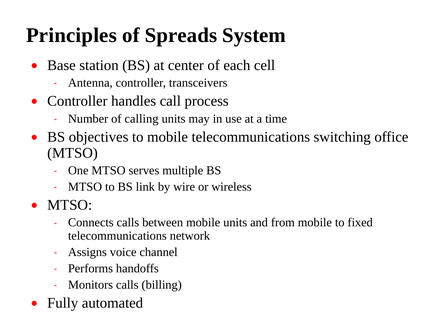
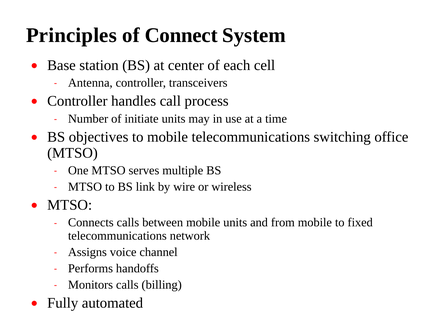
Spreads: Spreads -> Connect (181, 35)
calling: calling -> initiate (142, 119)
